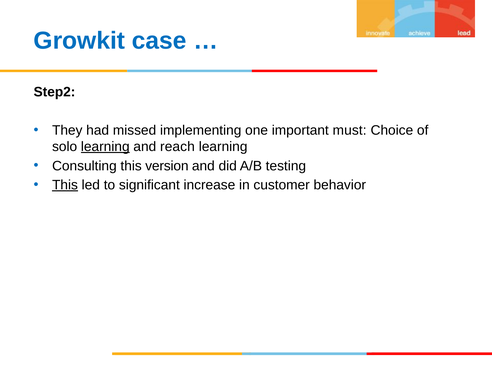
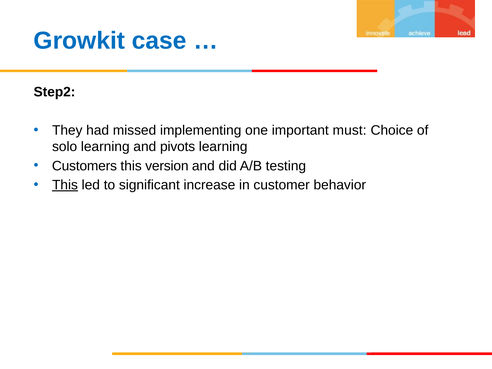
learning underline: present -> none (105, 147)
reach: reach -> pivots (178, 147)
Consulting: Consulting -> Customers (84, 166)
